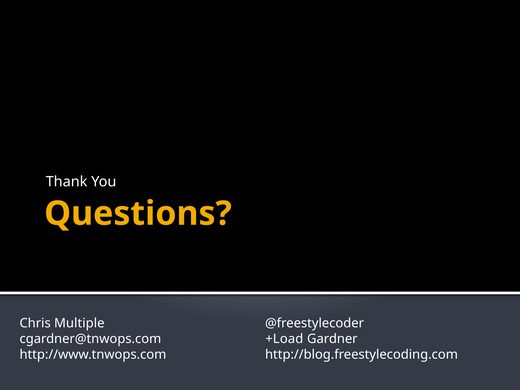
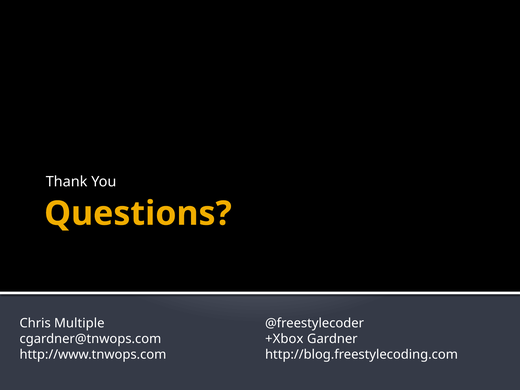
+Load: +Load -> +Xbox (284, 339)
